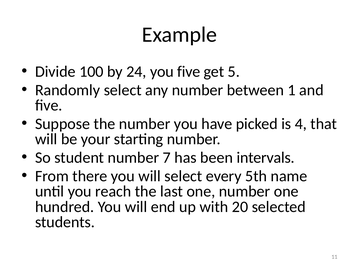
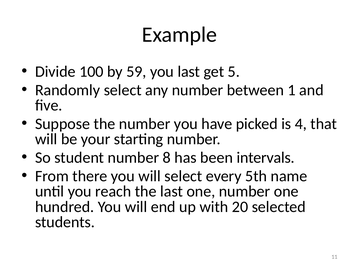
24: 24 -> 59 (136, 72)
you five: five -> last (189, 72)
7: 7 -> 8 (167, 158)
